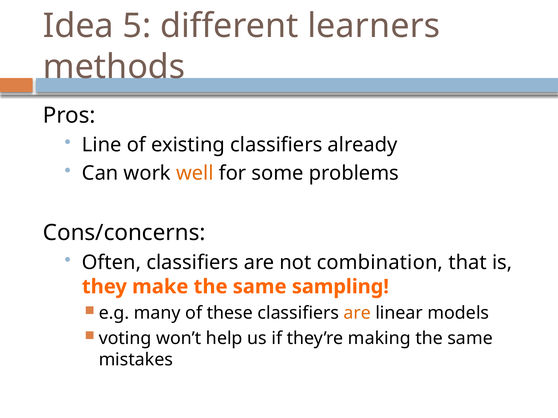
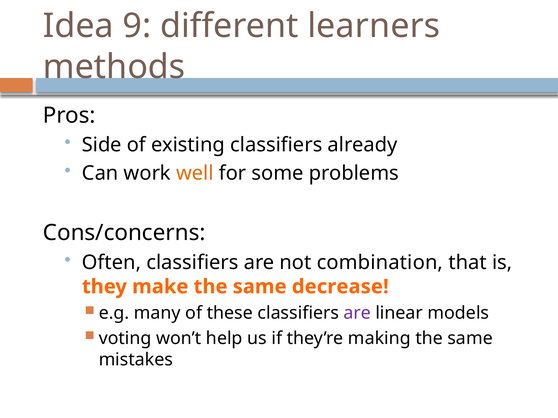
5: 5 -> 9 (137, 26)
Line: Line -> Side (102, 145)
sampling: sampling -> decrease (340, 287)
are colour: orange -> purple (357, 313)
